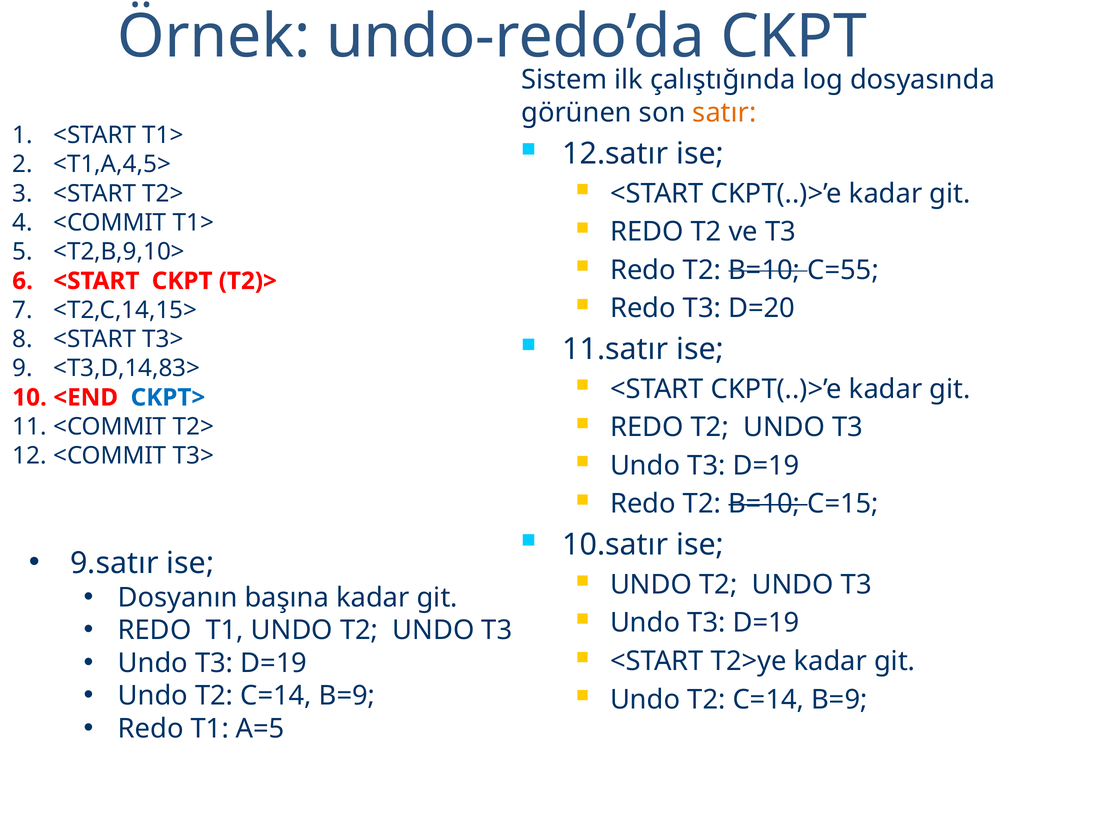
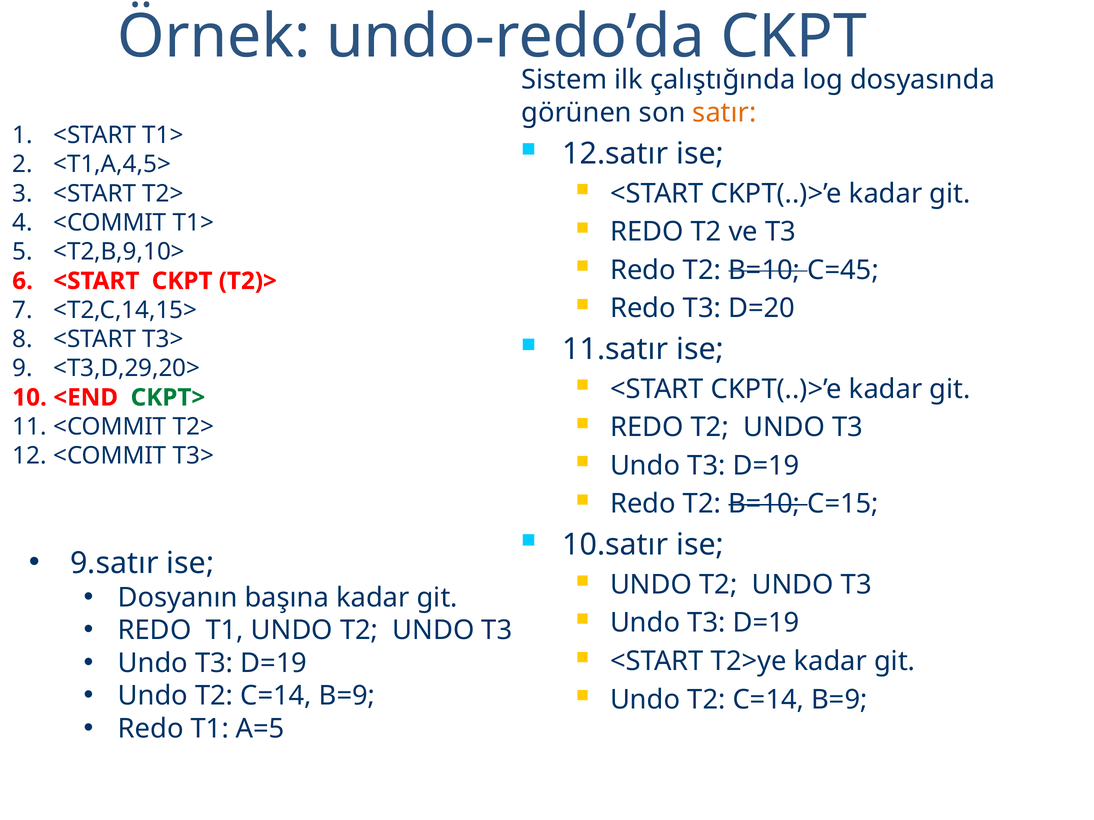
C=55: C=55 -> C=45 (843, 270)
<T3,D,14,83>: <T3,D,14,83> -> <T3,D,29,20> (127, 369)
CKPT> colour: blue -> green (168, 398)
